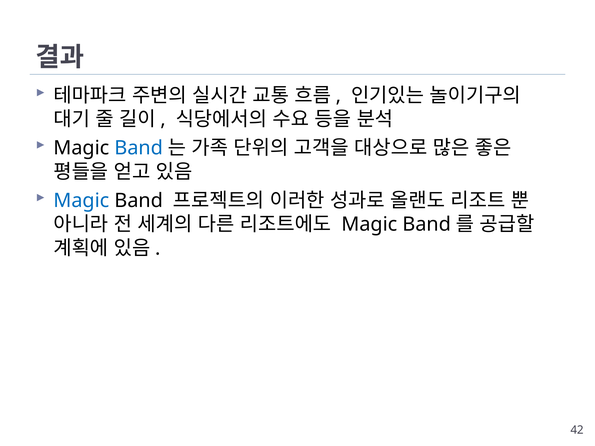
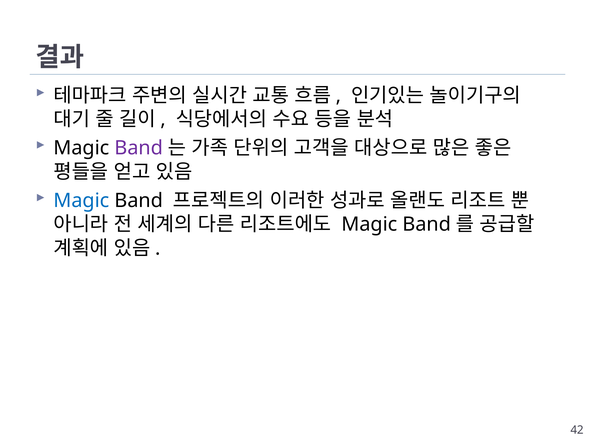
Band colour: blue -> purple (139, 148)
